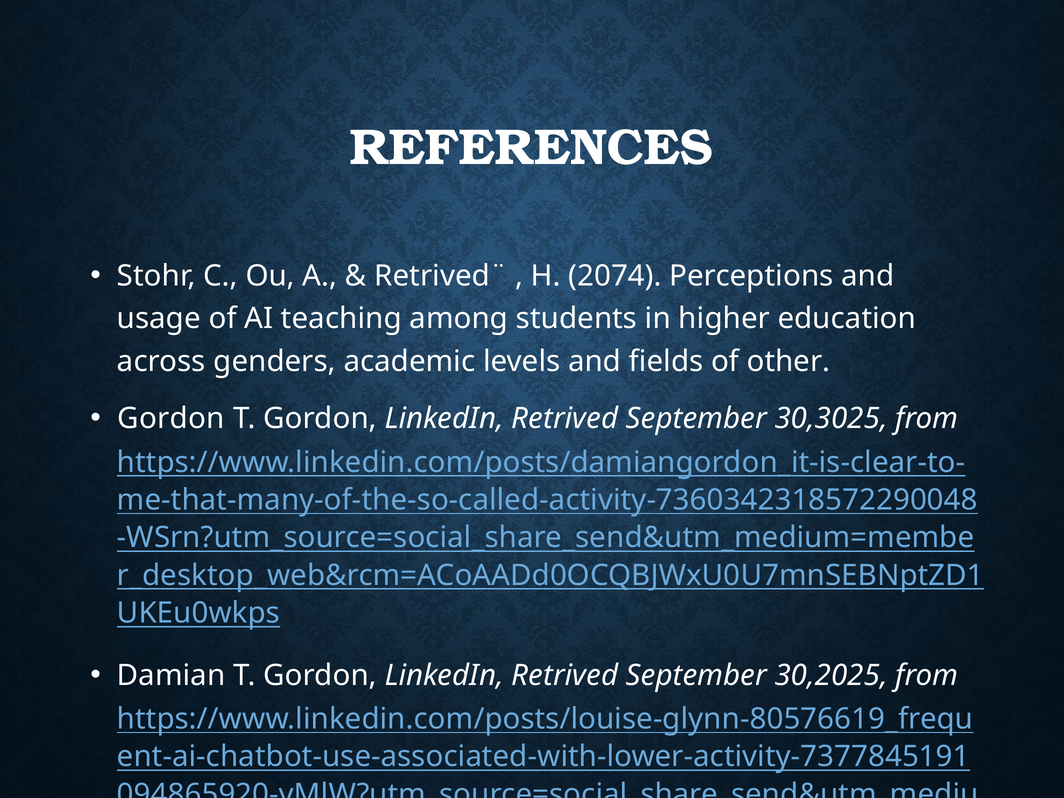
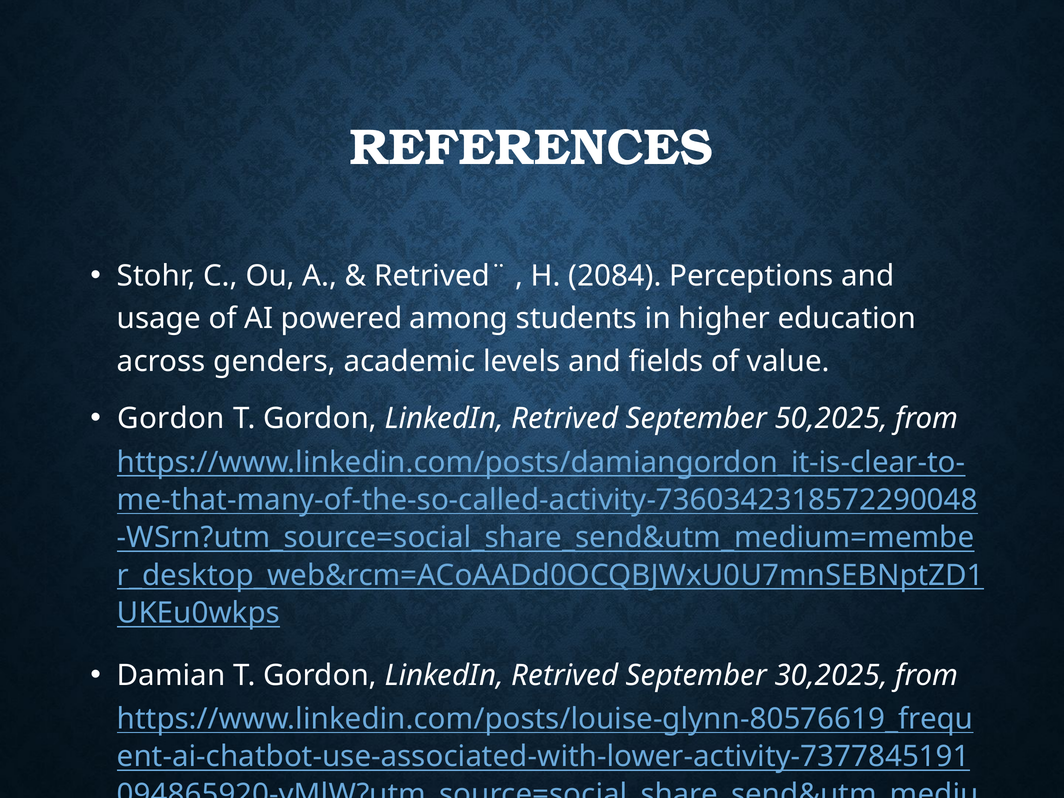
2074: 2074 -> 2084 (615, 276)
teaching: teaching -> powered (342, 319)
other: other -> value (788, 361)
30,3025: 30,3025 -> 50,2025 (831, 419)
